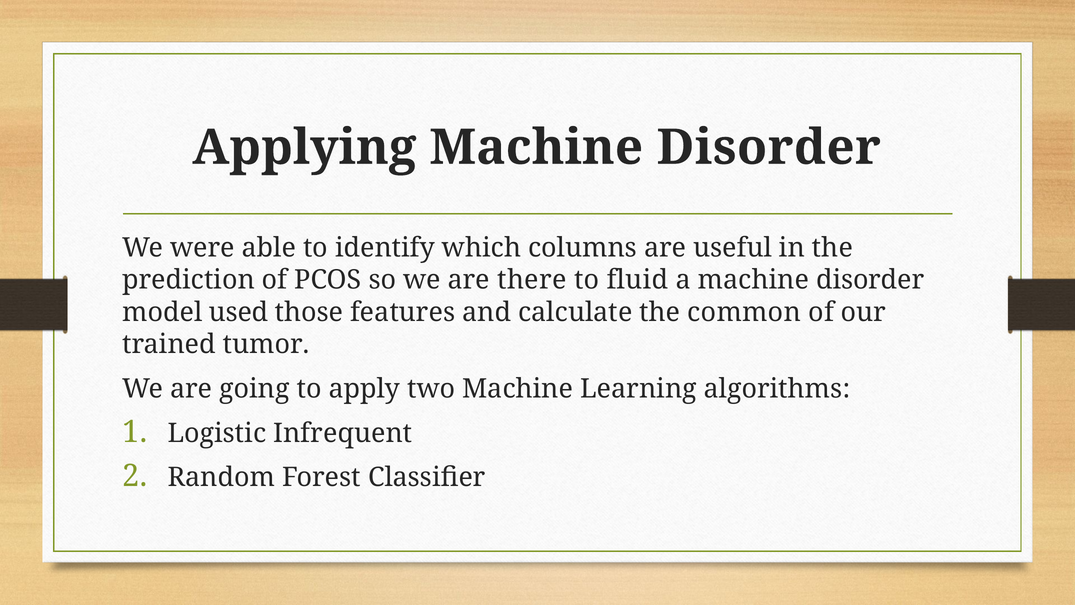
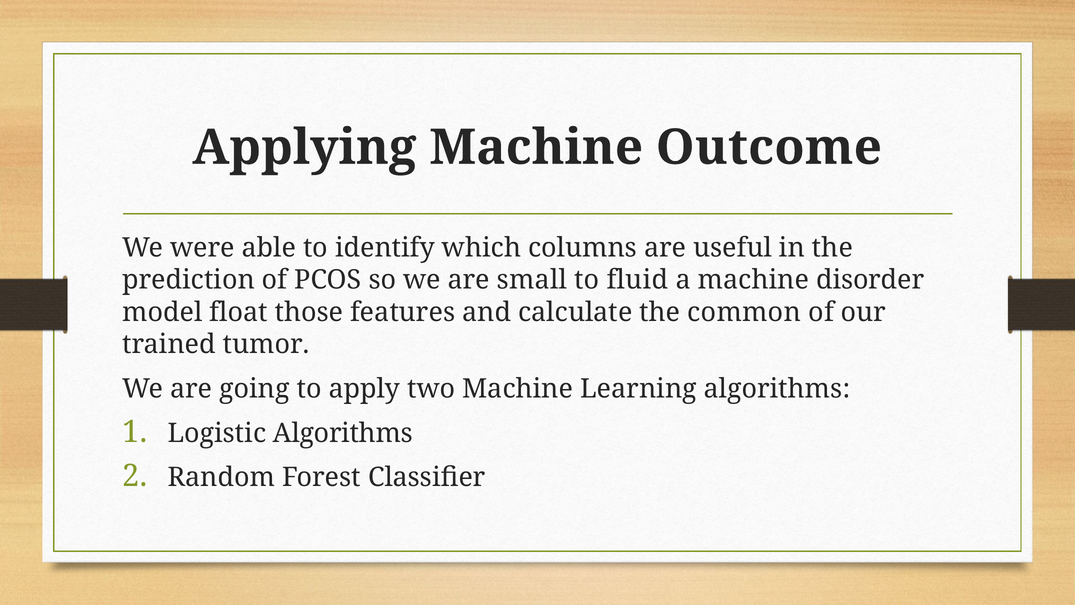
Applying Machine Disorder: Disorder -> Outcome (769, 147)
there: there -> small (532, 280)
used: used -> float (238, 312)
Logistic Infrequent: Infrequent -> Algorithms (343, 433)
